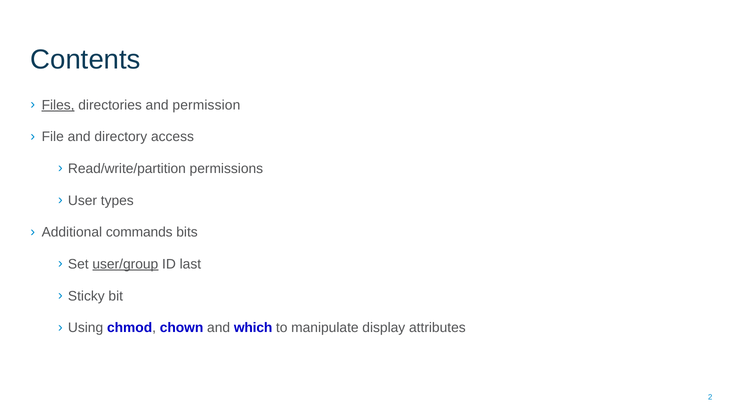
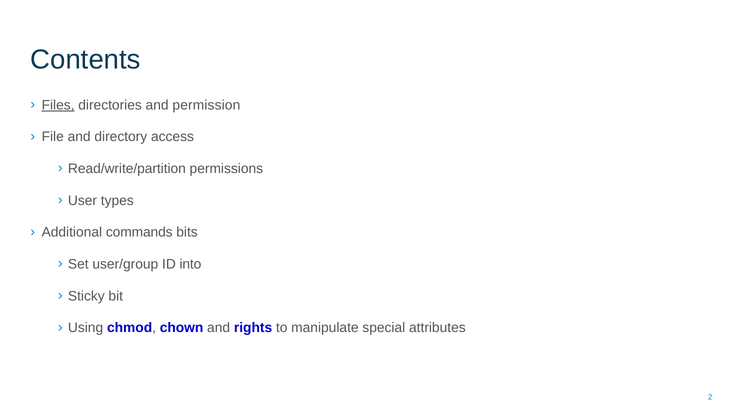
user/group underline: present -> none (125, 264)
last: last -> into (190, 264)
which: which -> rights (253, 328)
display: display -> special (384, 328)
